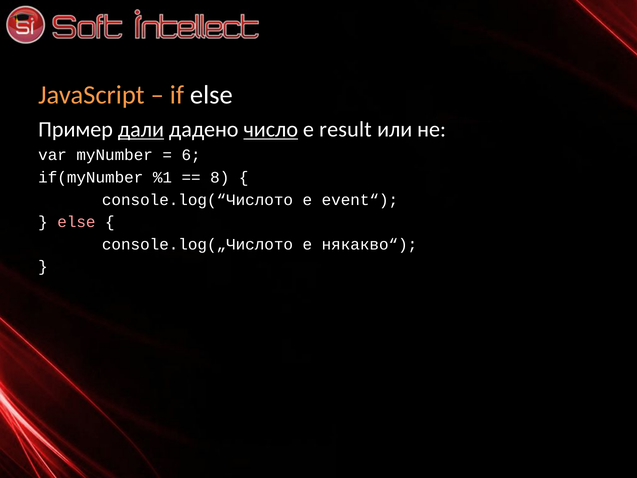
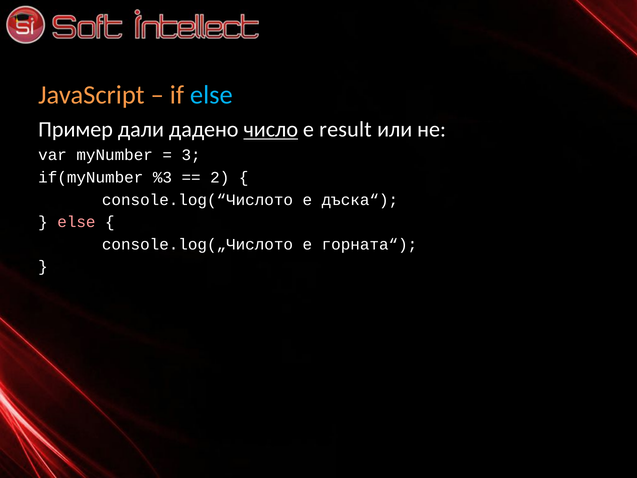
else colour: white -> light blue (211, 95)
дали underline: present -> none (141, 129)
6: 6 -> 3 (191, 155)
%1: %1 -> %3 (162, 177)
8: 8 -> 2 (220, 177)
event“: event“ -> дъска“ (360, 200)
някакво“: някакво“ -> горната“ (369, 244)
